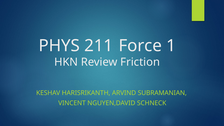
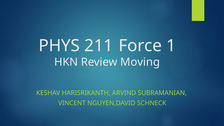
Friction: Friction -> Moving (140, 62)
